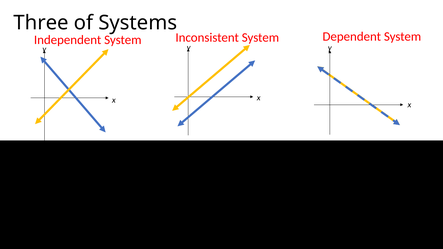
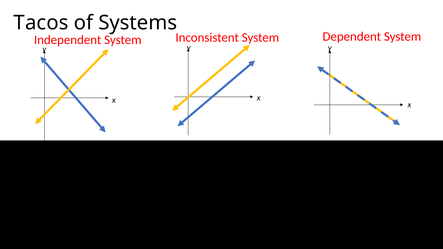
Three: Three -> Tacos (41, 23)
